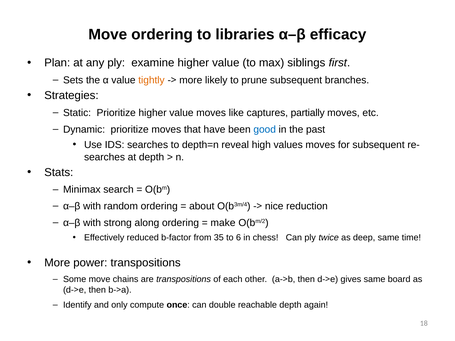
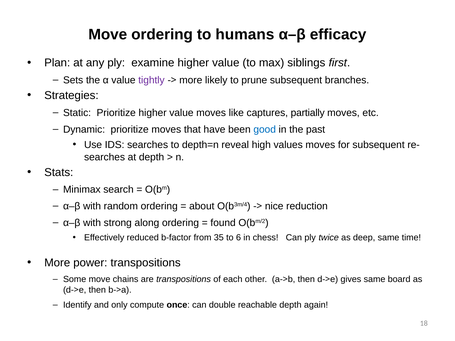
libraries: libraries -> humans (245, 34)
tightly colour: orange -> purple (151, 80)
make: make -> found (223, 223)
